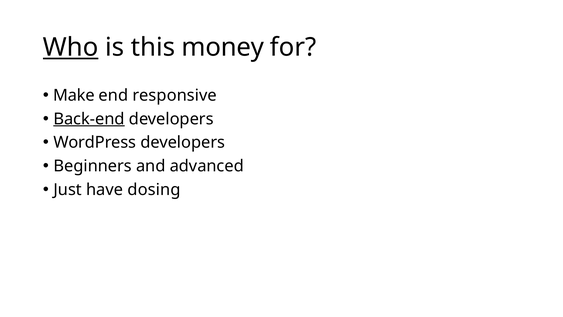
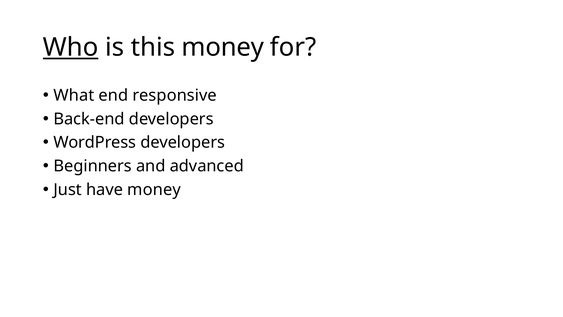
Make: Make -> What (74, 95)
Back-end underline: present -> none (89, 119)
have dosing: dosing -> money (154, 190)
